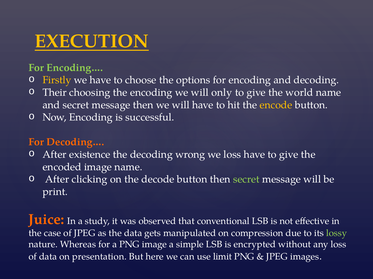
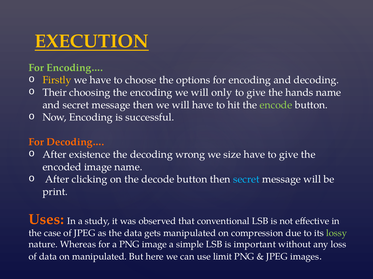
world: world -> hands (299, 93)
encode colour: yellow -> light green (276, 105)
we loss: loss -> size (232, 155)
secret colour: light green -> light blue (246, 180)
Juice: Juice -> Uses (46, 220)
encrypted: encrypted -> important (255, 245)
on presentation: presentation -> manipulated (99, 257)
